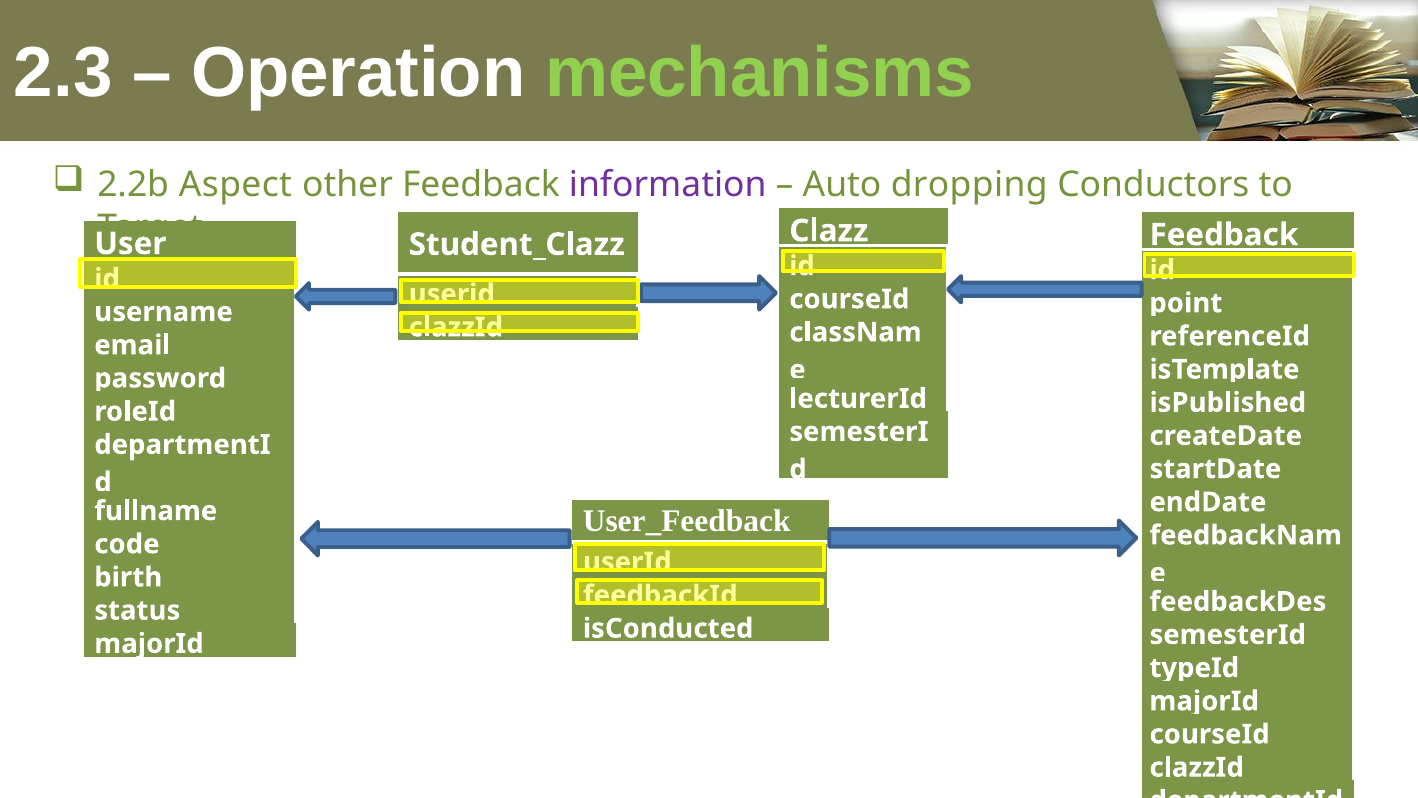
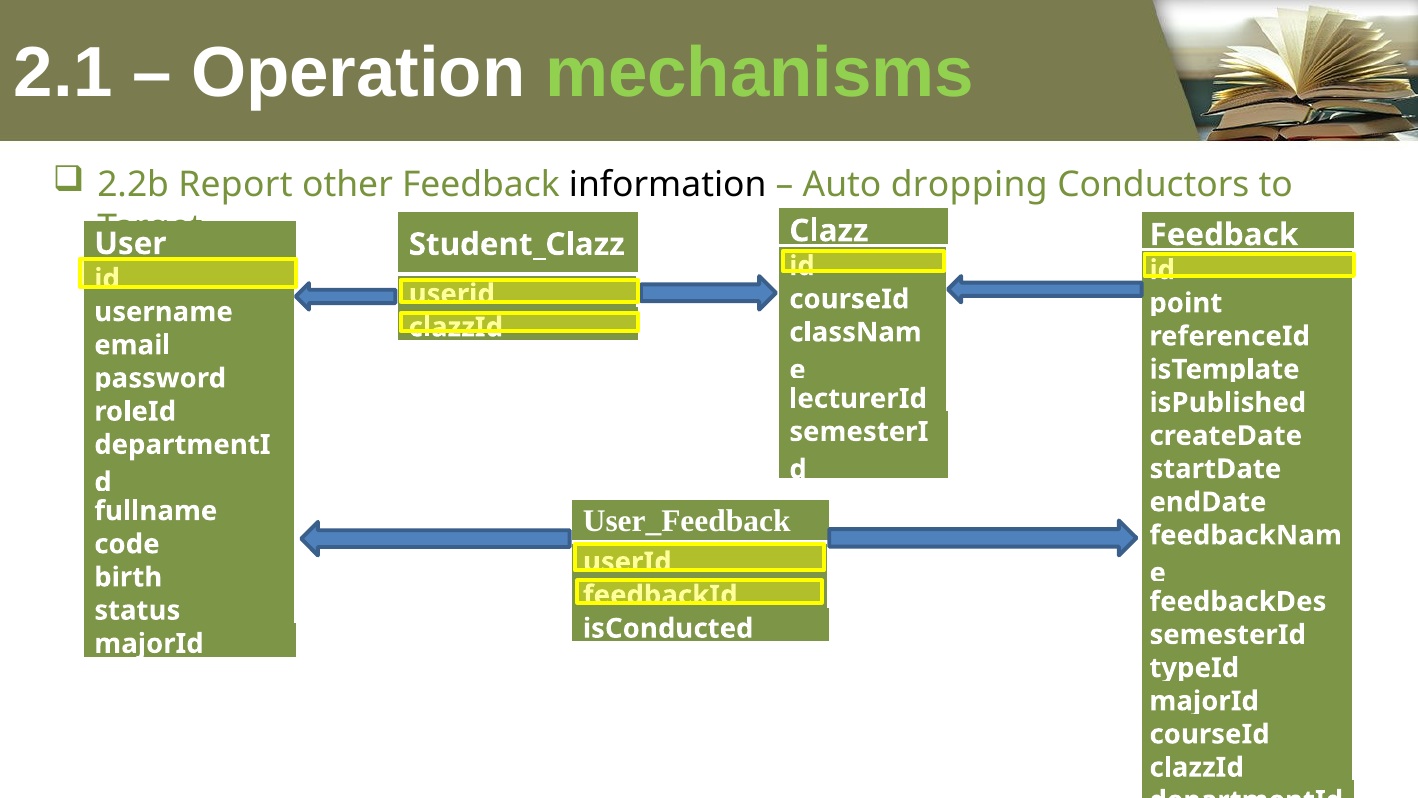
2.3: 2.3 -> 2.1 (63, 74)
Aspect: Aspect -> Report (235, 185)
information colour: purple -> black (668, 185)
